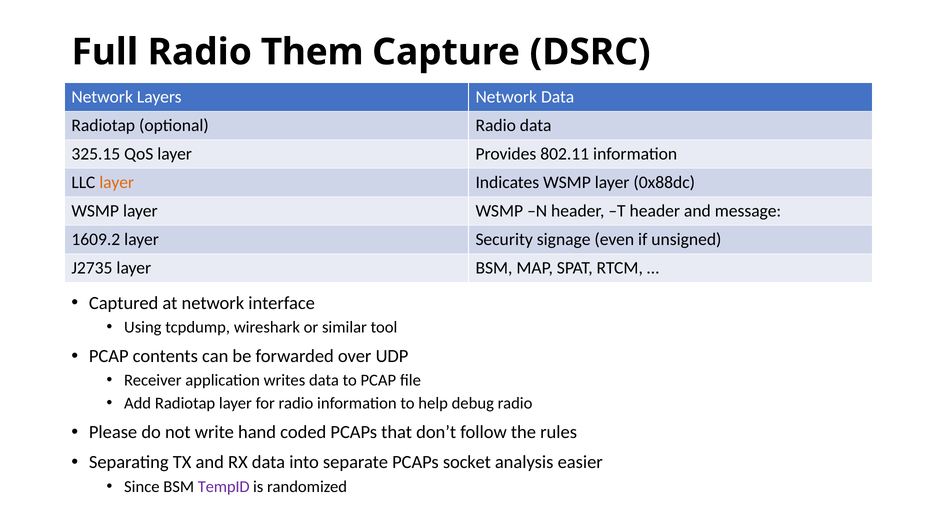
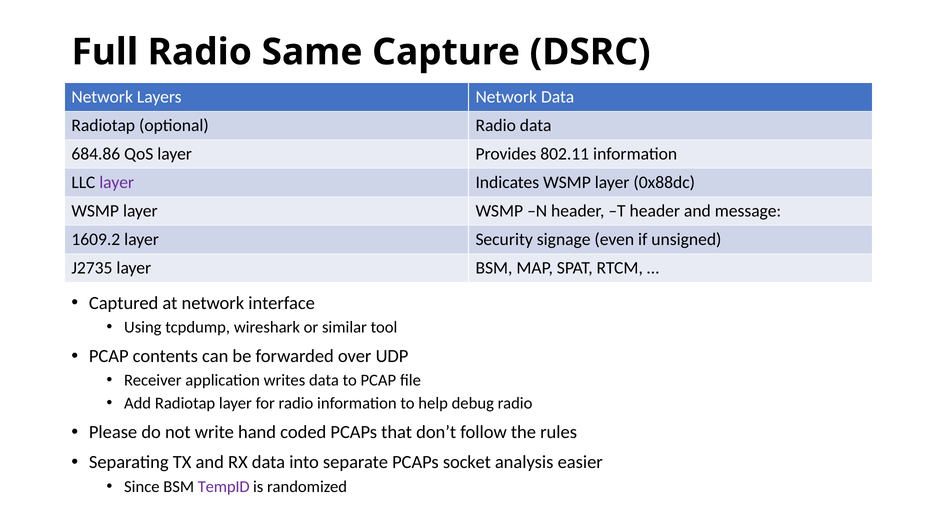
Them: Them -> Same (312, 52)
325.15: 325.15 -> 684.86 (96, 154)
layer colour: orange -> purple (117, 183)
